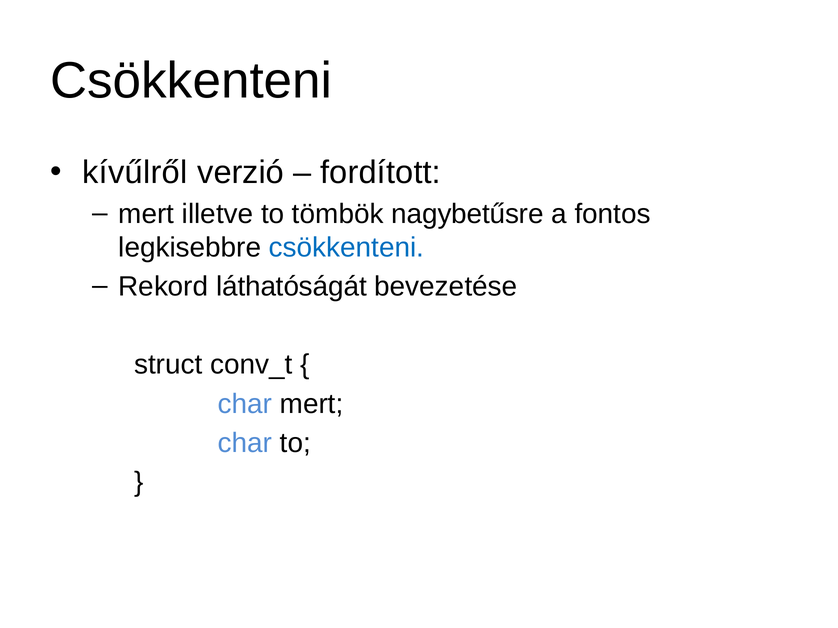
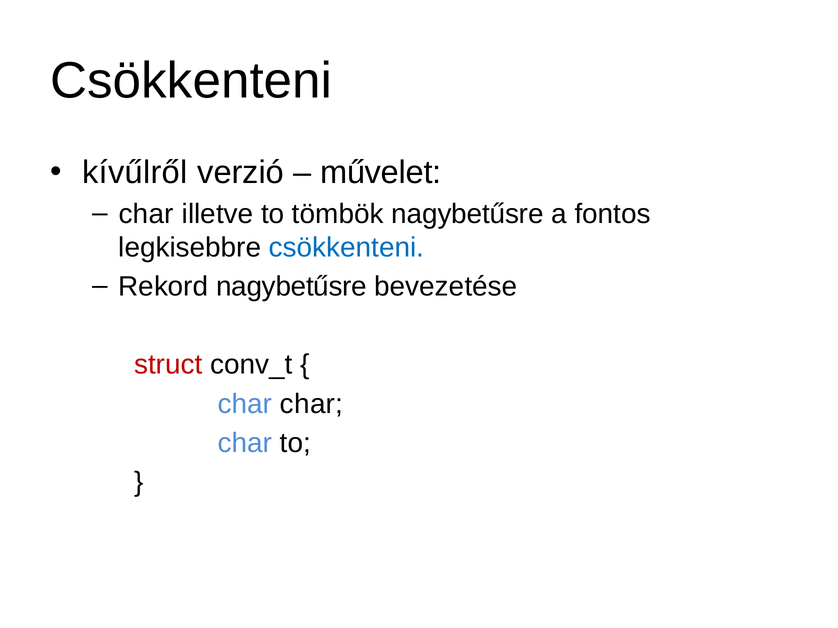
fordított: fordított -> művelet (381, 173)
mert: mert -> char (146, 214)
Rekord láthatóságát: láthatóságát -> nagybetűsre (292, 287)
struct colour: black -> red (168, 365)
mert: mert -> char (312, 404)
